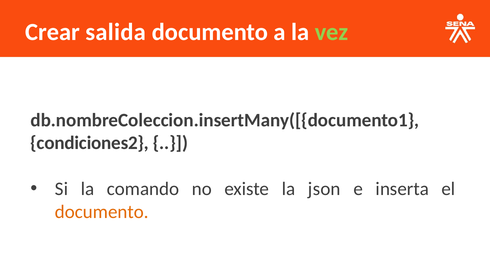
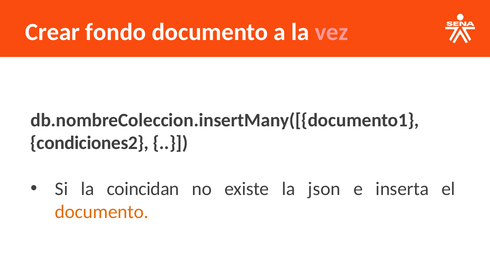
salida: salida -> fondo (116, 32)
vez colour: light green -> pink (331, 32)
comando: comando -> coincidan (143, 189)
